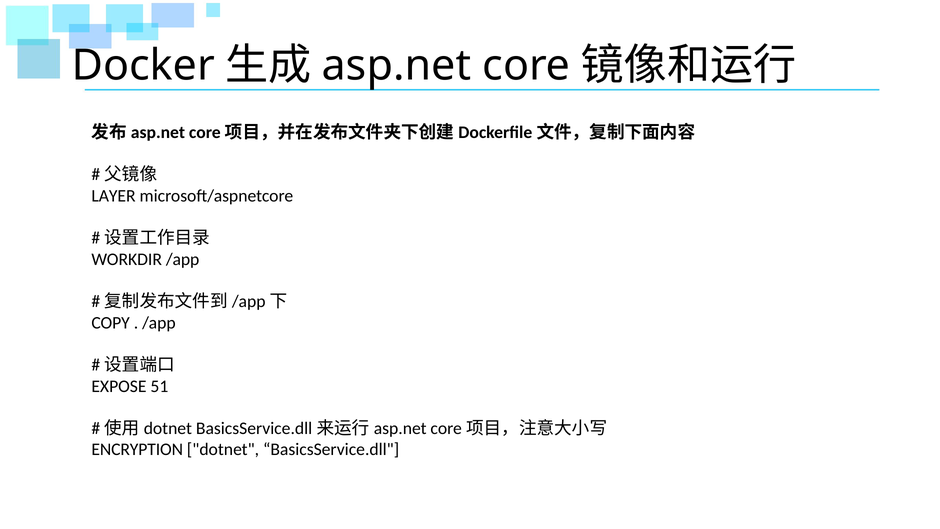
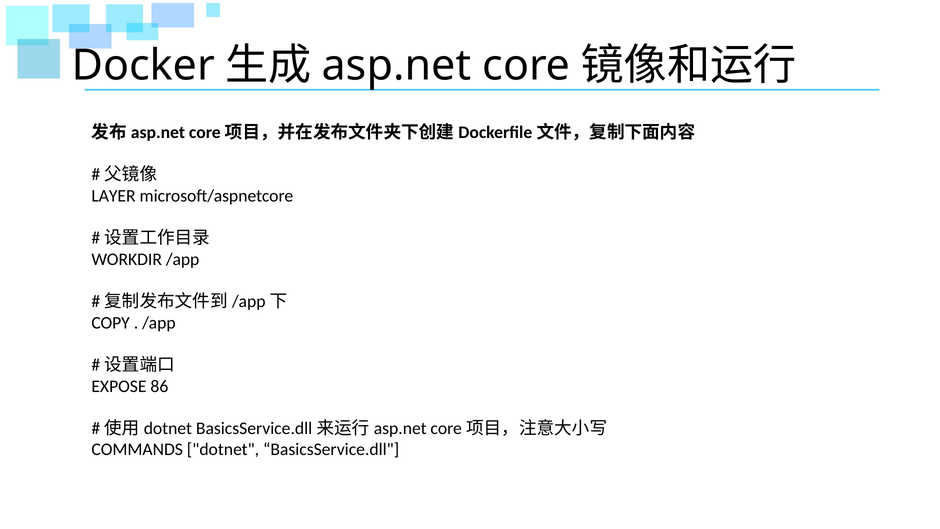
51: 51 -> 86 (159, 386)
ENCRYPTION: ENCRYPTION -> COMMANDS (137, 449)
